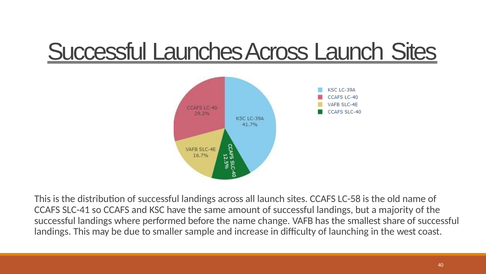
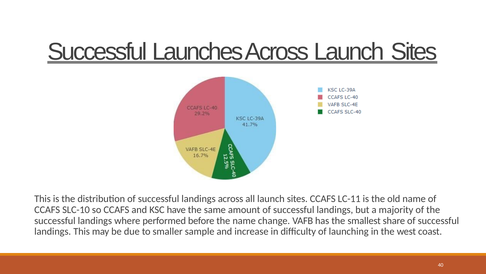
LC-58: LC-58 -> LC-11 (349, 198)
SLC-41: SLC-41 -> SLC-10 (76, 209)
